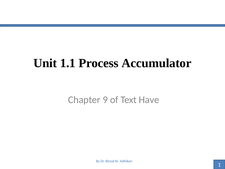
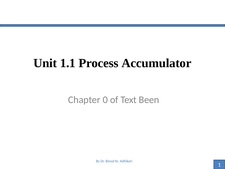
9: 9 -> 0 (105, 100)
Have: Have -> Been (149, 100)
